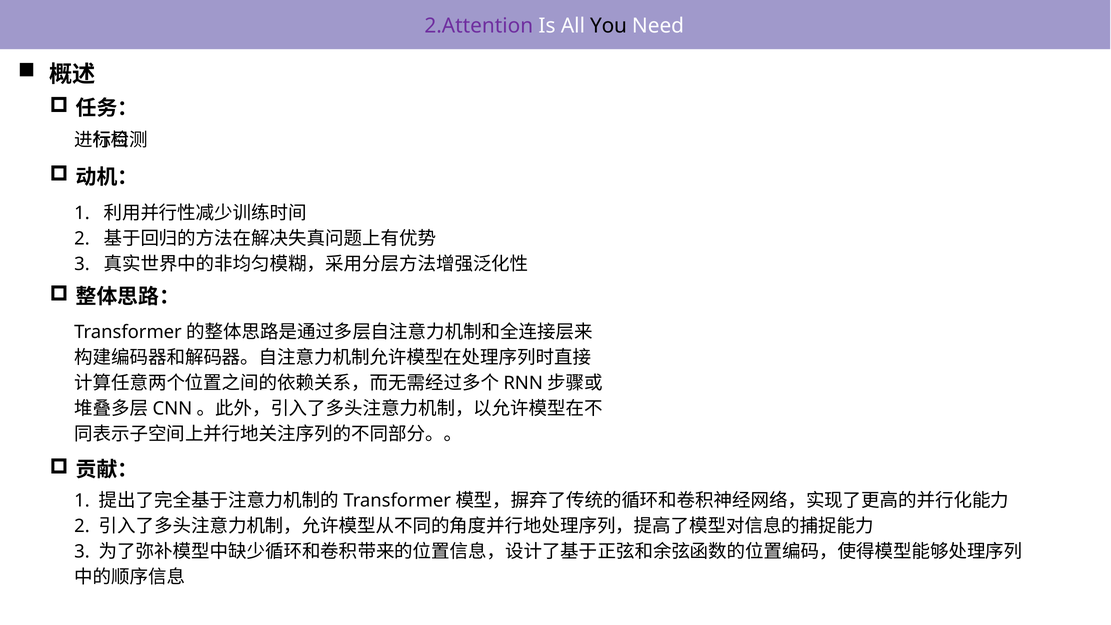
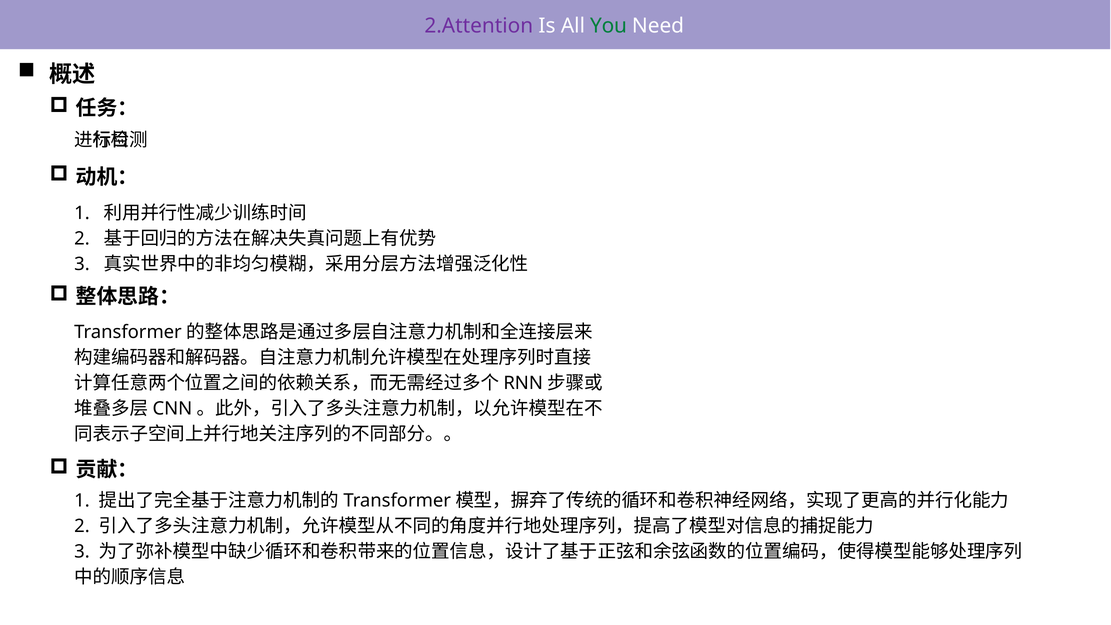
You colour: black -> green (609, 26)
